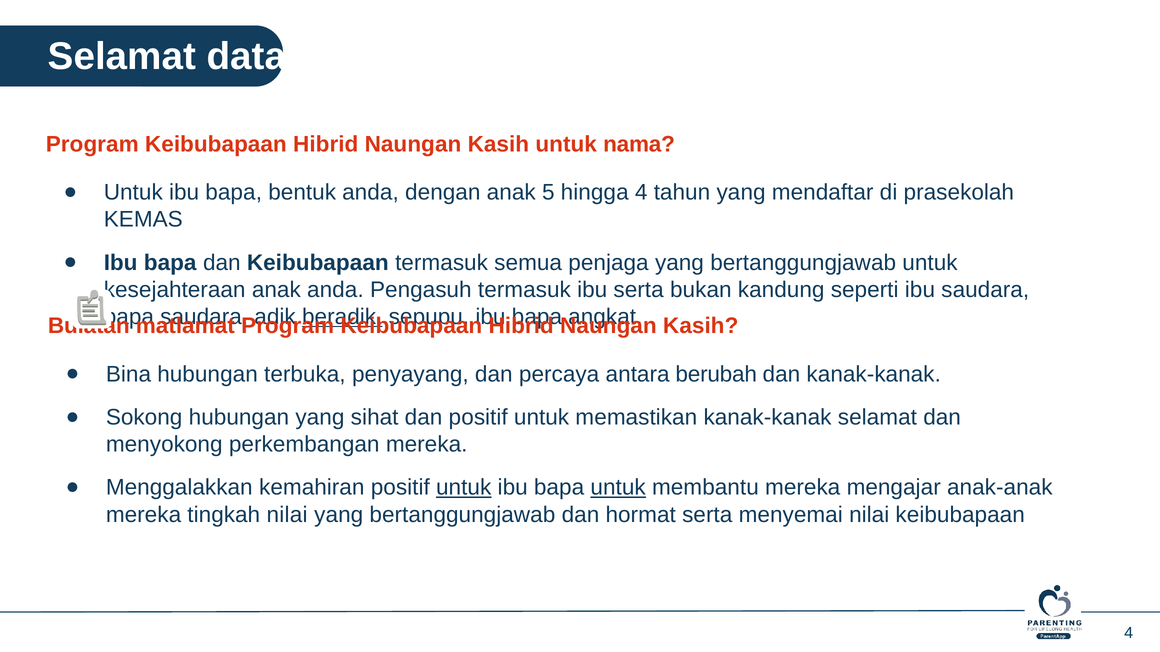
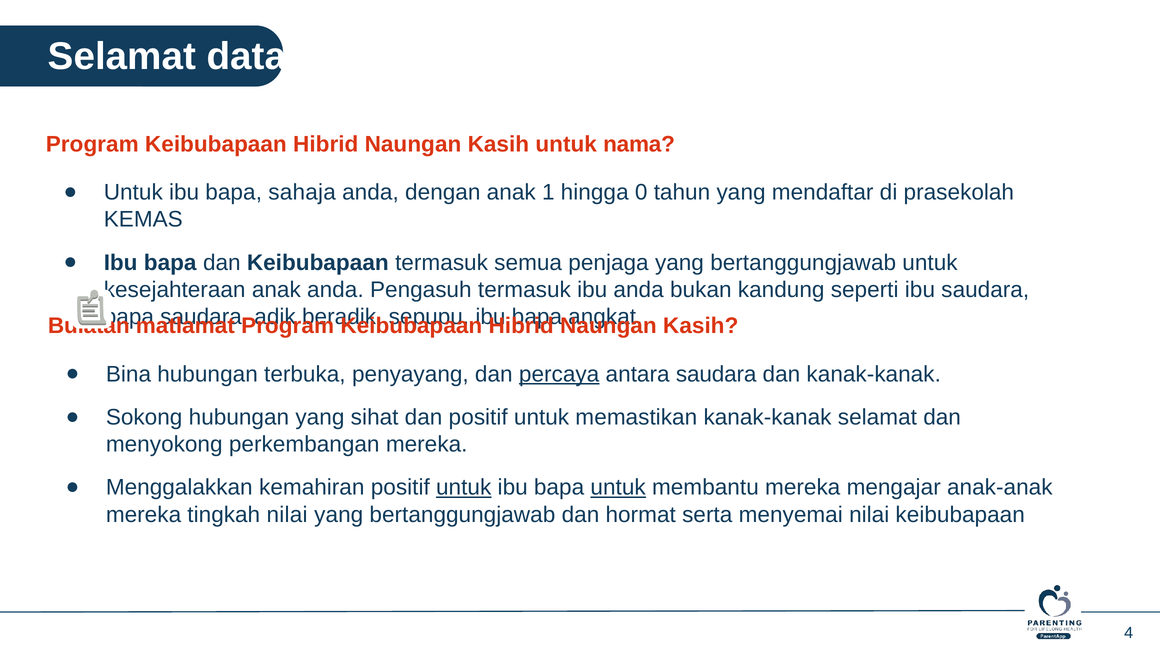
bentuk: bentuk -> sahaja (302, 193)
5: 5 -> 1 (548, 193)
hingga 4: 4 -> 0 (641, 193)
ibu serta: serta -> anda (639, 290)
beradik underline: present -> none (342, 317)
percaya underline: none -> present (559, 374)
antara berubah: berubah -> saudara (716, 374)
